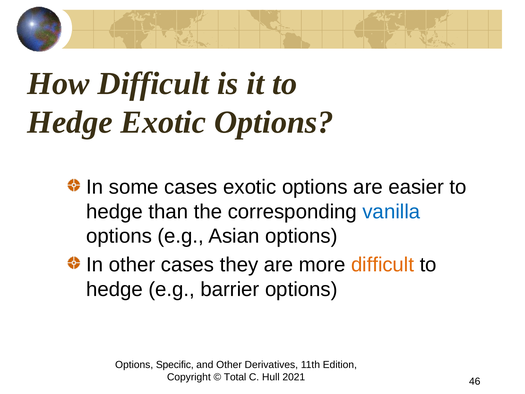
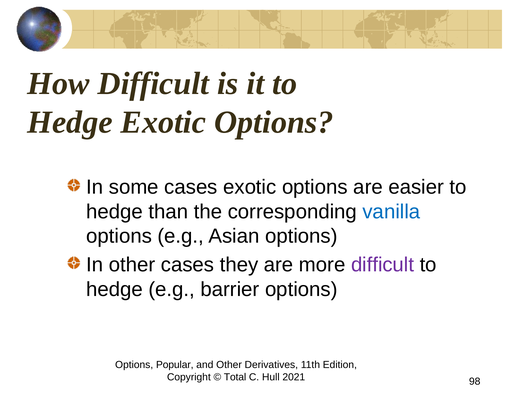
difficult colour: orange -> purple (383, 265)
Specific: Specific -> Popular (175, 365)
46: 46 -> 98 (475, 381)
